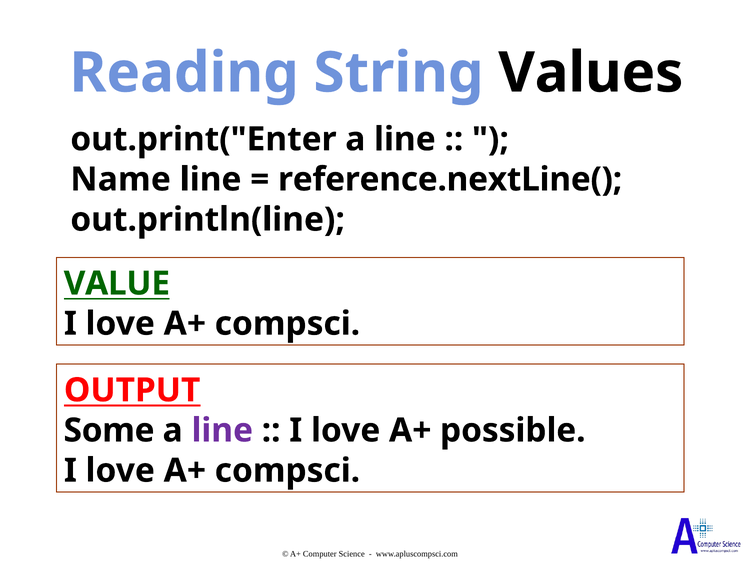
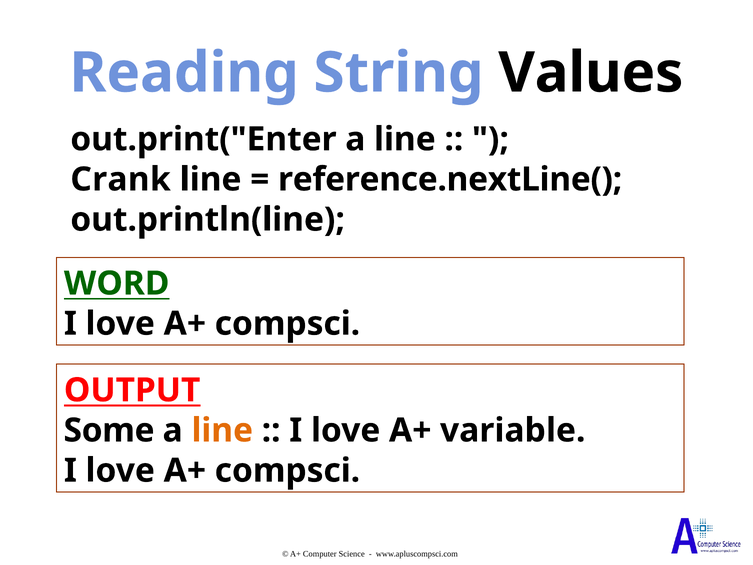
Name: Name -> Crank (121, 179)
VALUE: VALUE -> WORD (117, 283)
line colour: purple -> orange (222, 430)
possible: possible -> variable (513, 430)
